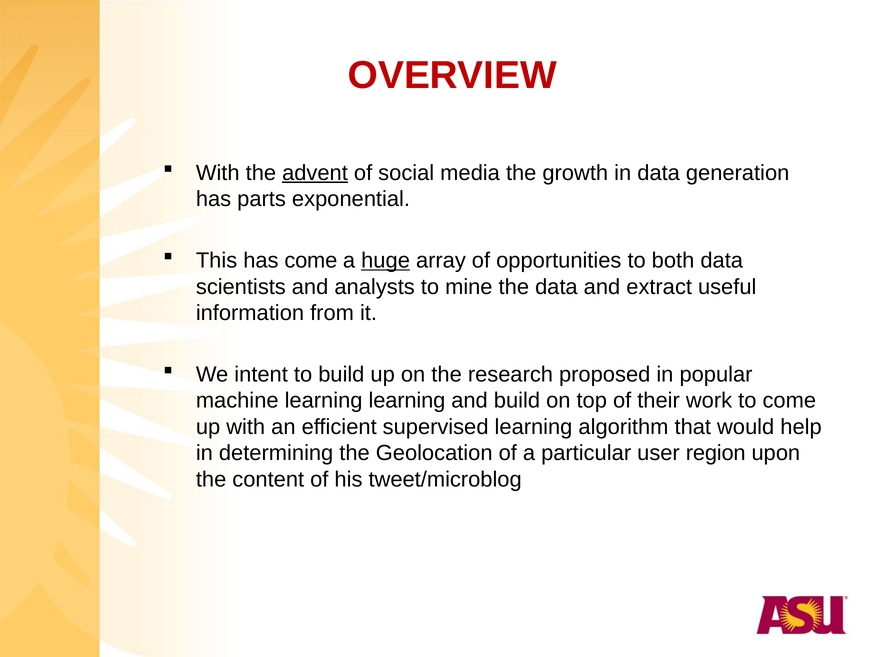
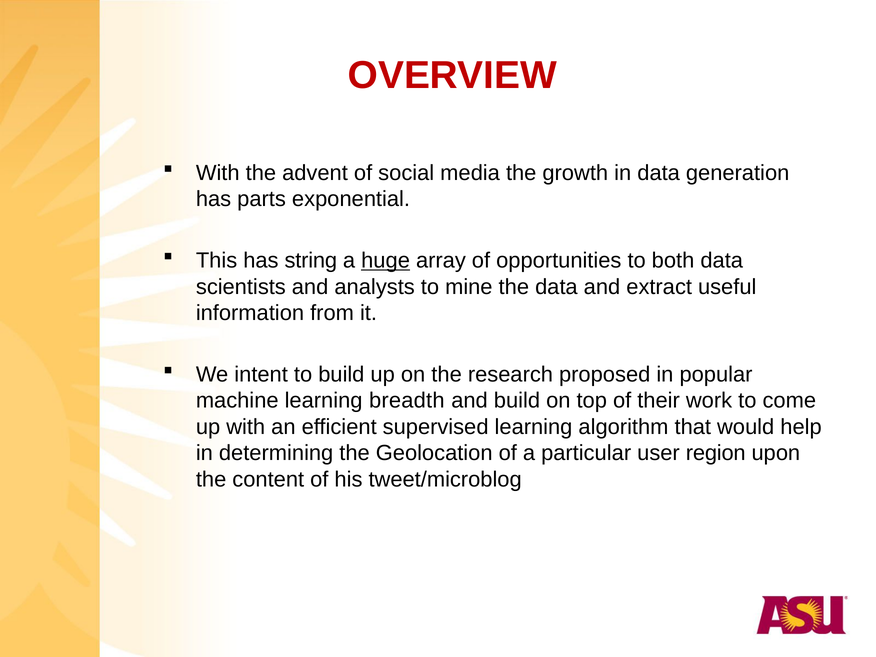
advent underline: present -> none (315, 173)
has come: come -> string (311, 261)
learning learning: learning -> breadth (407, 401)
